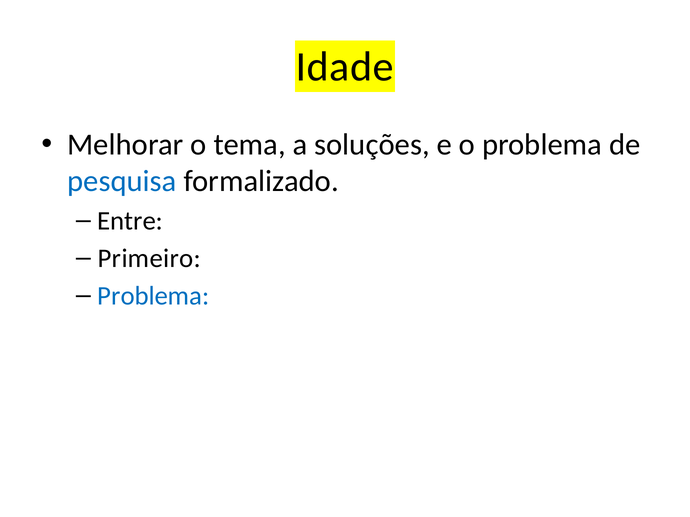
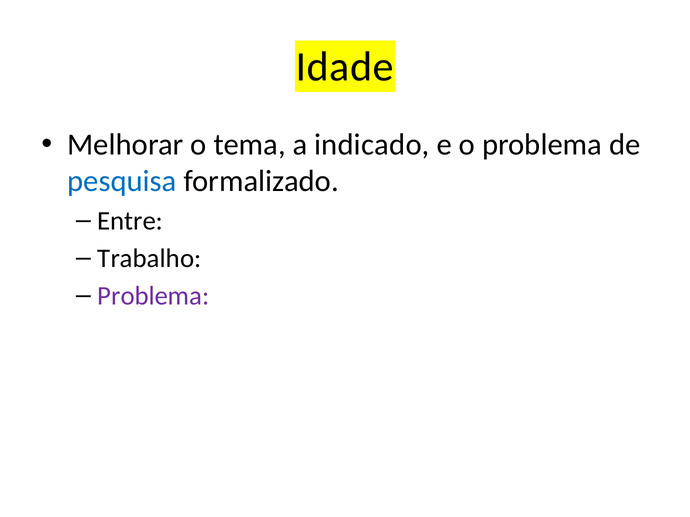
soluções: soluções -> indicado (372, 145)
Primeiro: Primeiro -> Trabalho (149, 259)
Problema colour: blue -> purple (153, 296)
